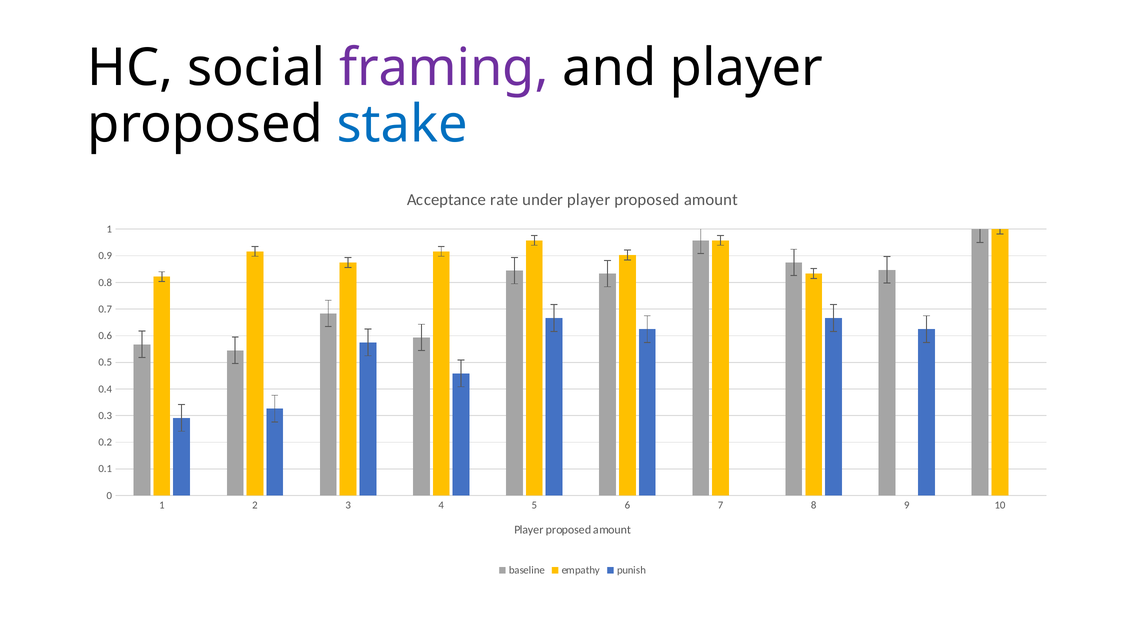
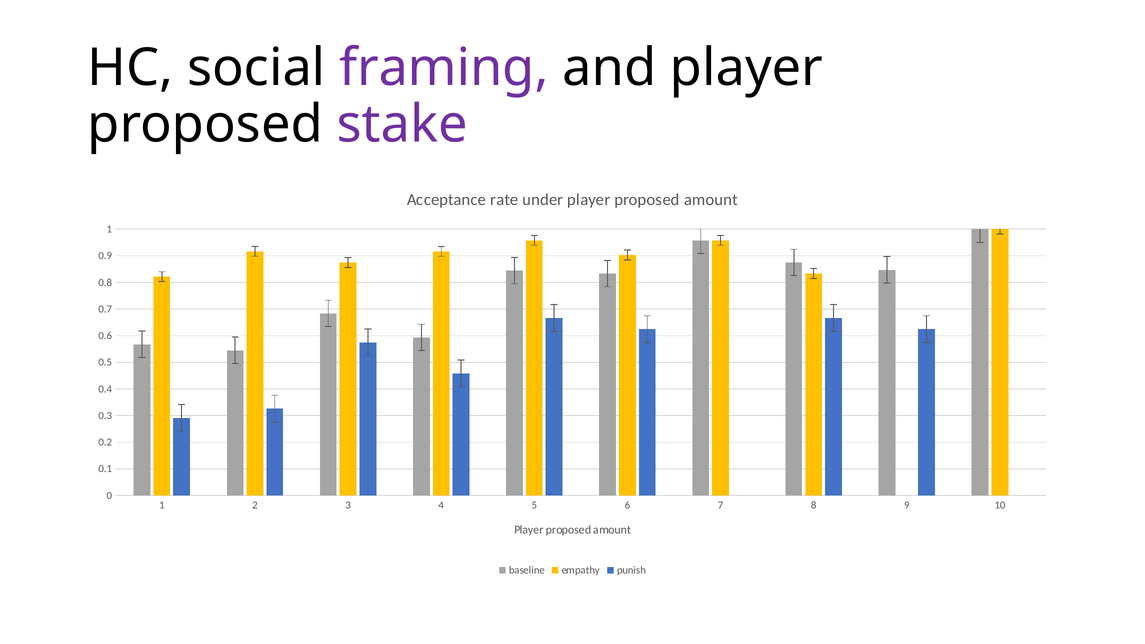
stake colour: blue -> purple (402, 125)
